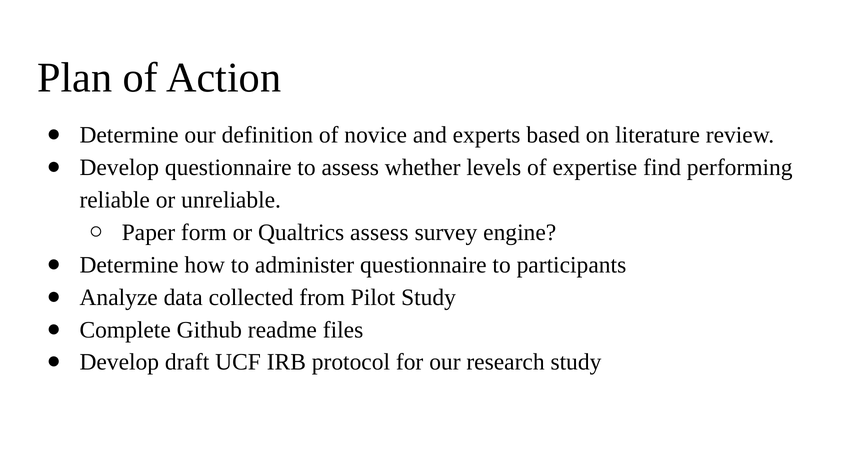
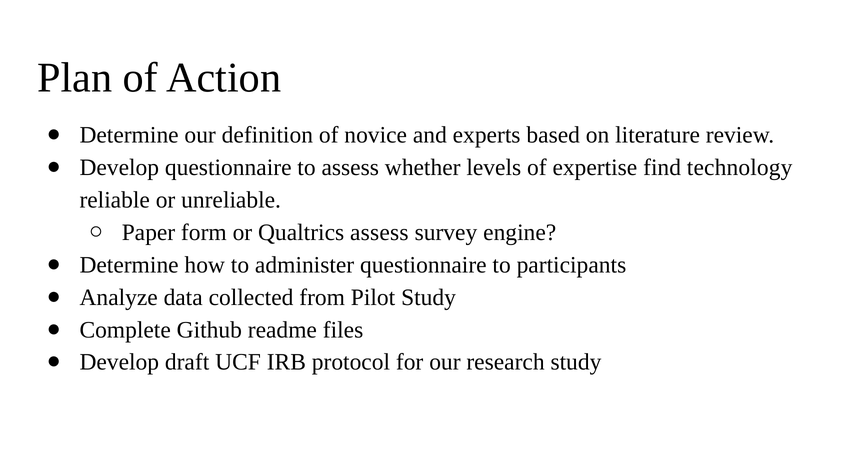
performing: performing -> technology (740, 167)
